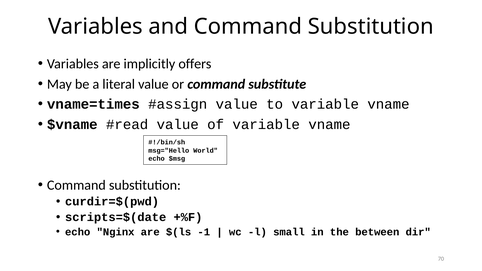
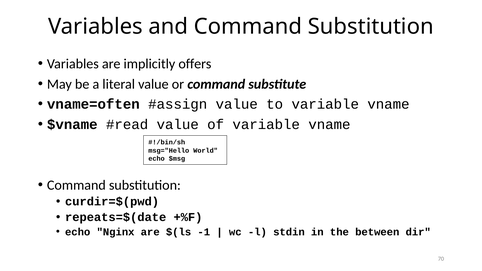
vname=times: vname=times -> vname=often (93, 104)
scripts=$(date: scripts=$(date -> repeats=$(date (116, 217)
small: small -> stdin (289, 232)
